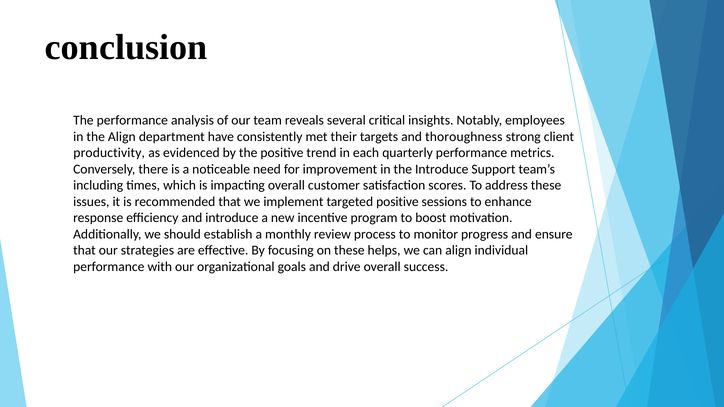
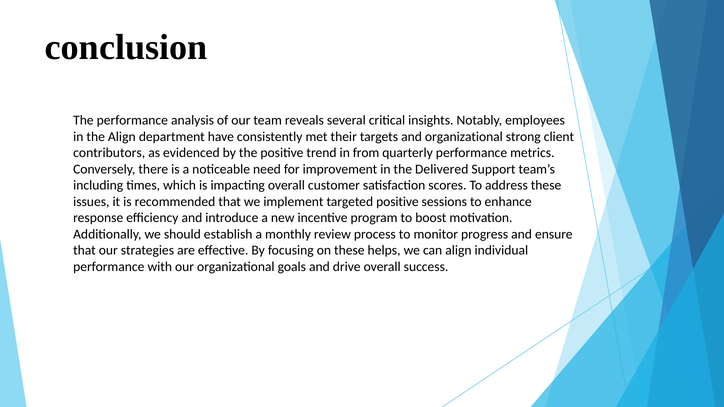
and thoroughness: thoroughness -> organizational (464, 137)
productivity: productivity -> contributors (109, 153)
each: each -> from (366, 153)
the Introduce: Introduce -> Delivered (442, 169)
